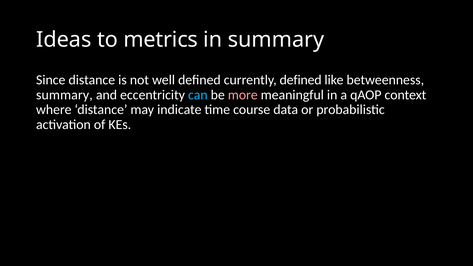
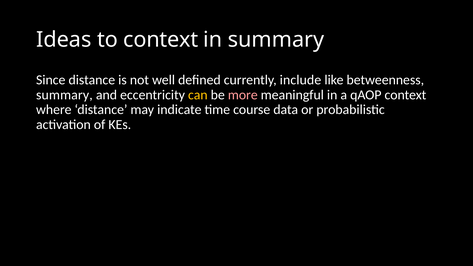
to metrics: metrics -> context (161, 40)
currently defined: defined -> include (300, 80)
can colour: light blue -> yellow (198, 95)
